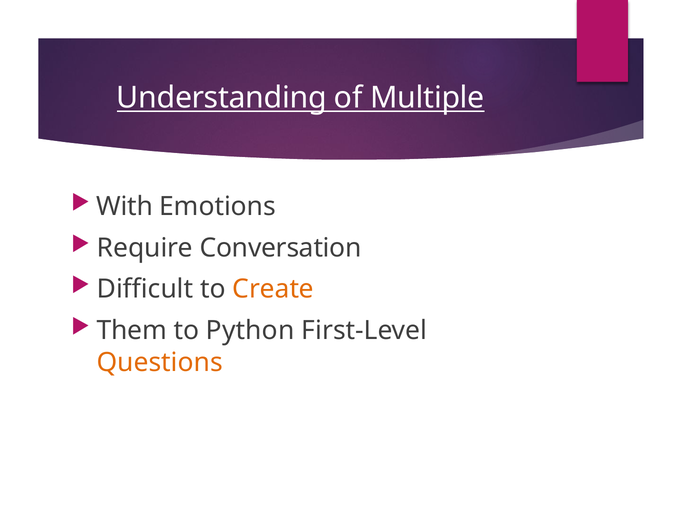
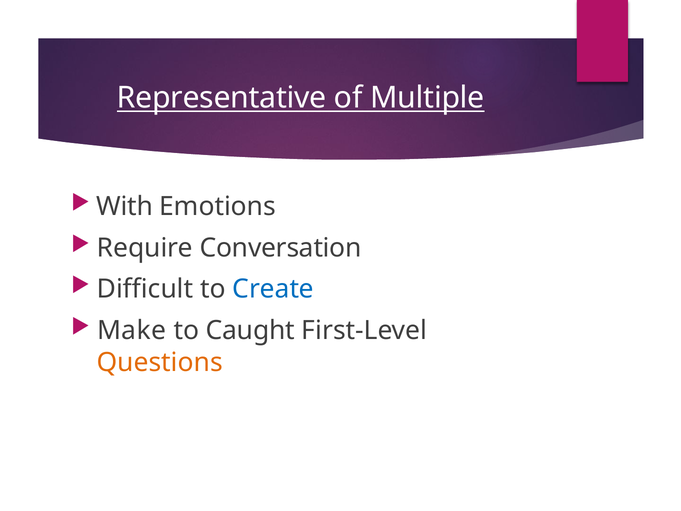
Understanding: Understanding -> Representative (222, 98)
Create colour: orange -> blue (273, 289)
Them: Them -> Make (132, 330)
Python: Python -> Caught (250, 330)
